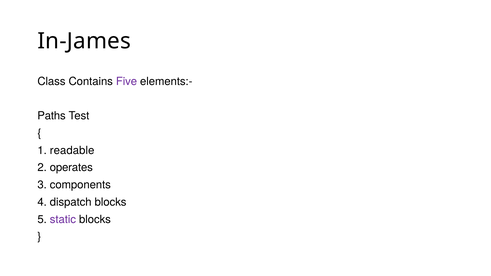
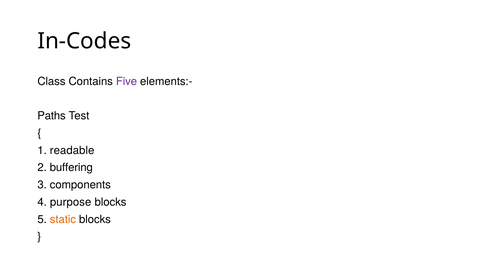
In-James: In-James -> In-Codes (84, 41)
operates: operates -> buffering (71, 168)
dispatch: dispatch -> purpose (71, 202)
static colour: purple -> orange (63, 219)
